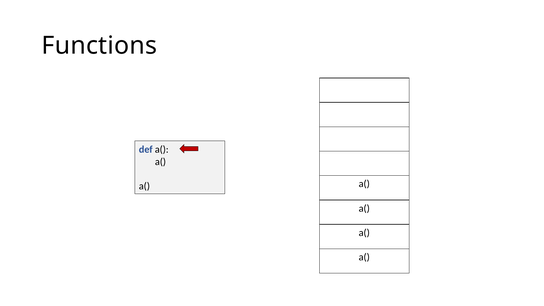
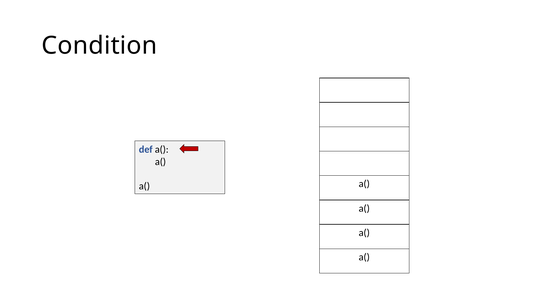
Functions: Functions -> Condition (99, 46)
